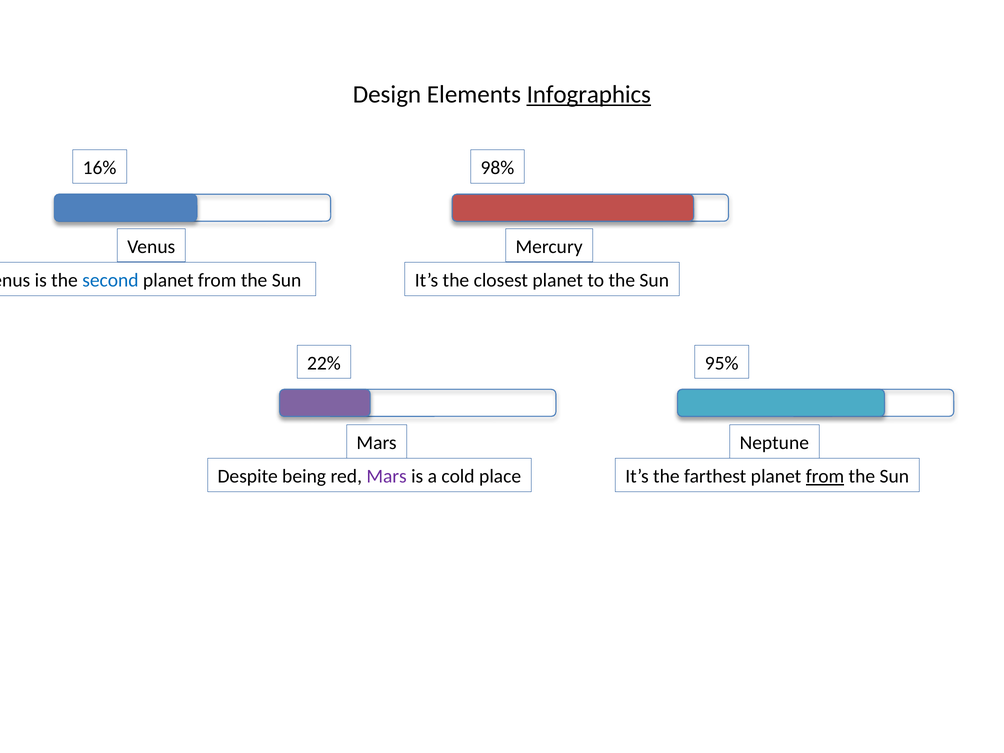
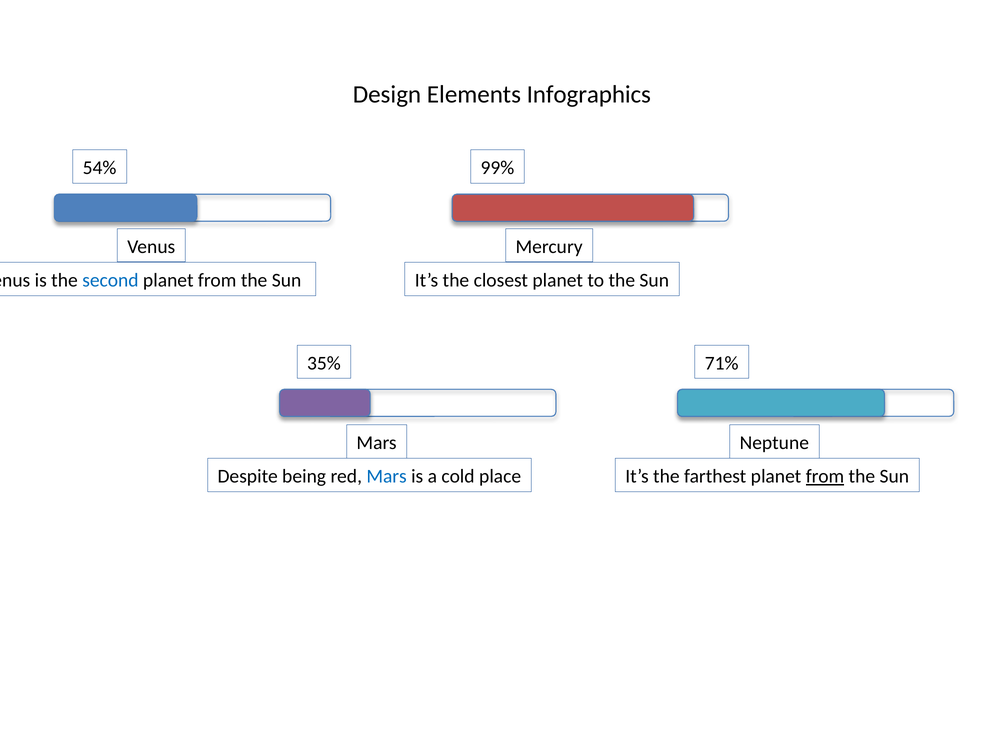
Infographics underline: present -> none (589, 95)
16%: 16% -> 54% (100, 168)
98%: 98% -> 99% (497, 168)
22%: 22% -> 35% (324, 363)
95%: 95% -> 71% (722, 363)
Mars colour: purple -> blue (387, 476)
